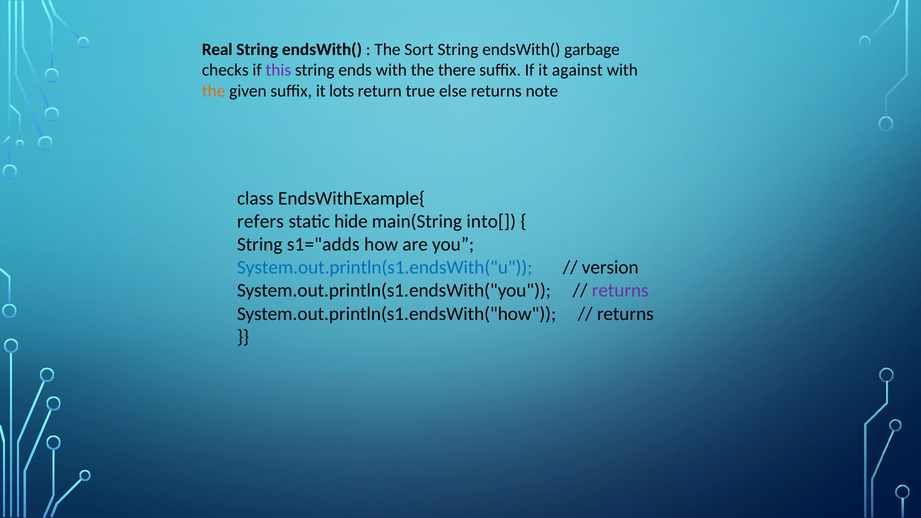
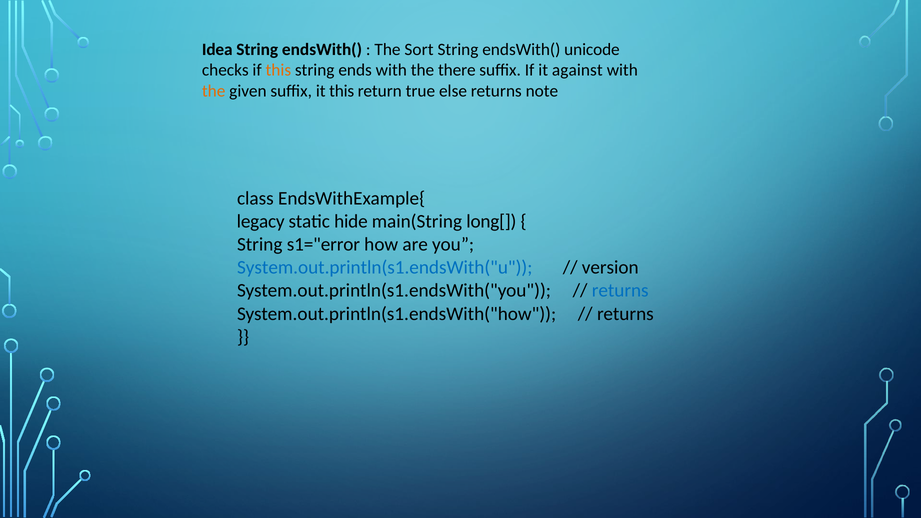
Real: Real -> Idea (217, 49)
garbage: garbage -> unicode (592, 49)
this colour: purple -> orange (278, 70)
it lots: lots -> this (342, 91)
refers: refers -> legacy (261, 222)
into[: into[ -> long[ (491, 222)
s1="adds: s1="adds -> s1="error (323, 245)
returns colour: purple -> blue (620, 291)
